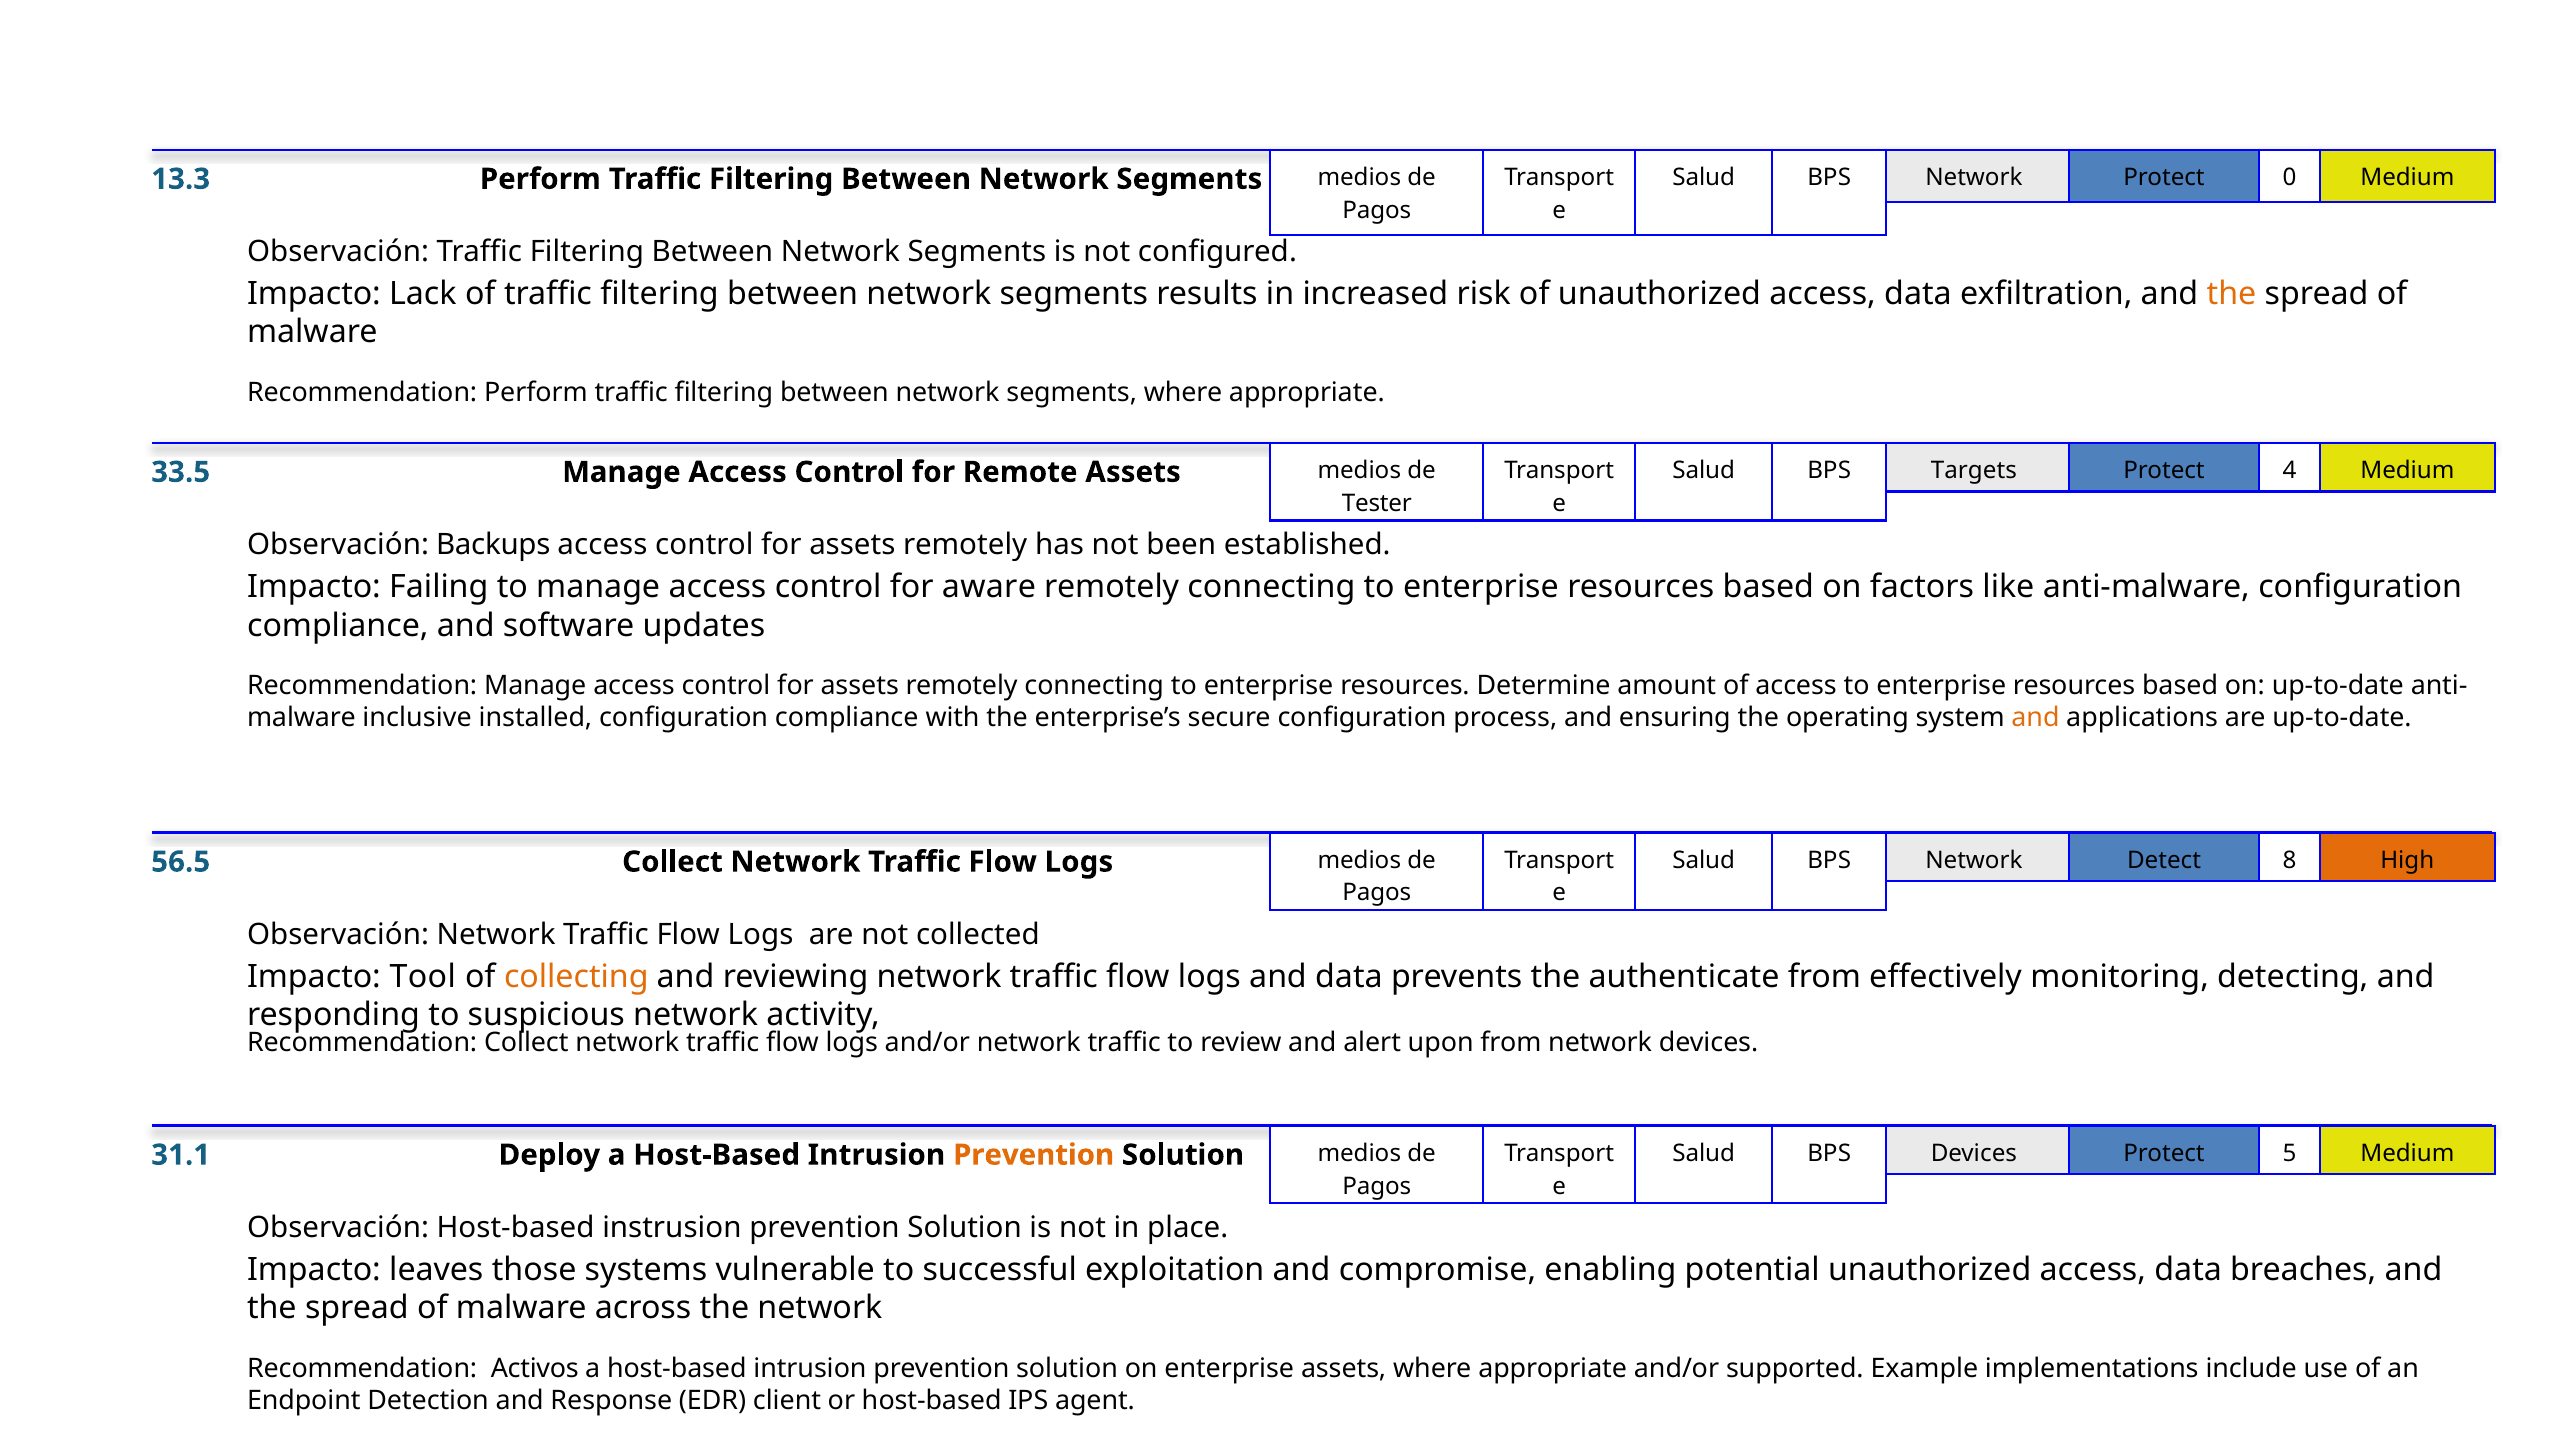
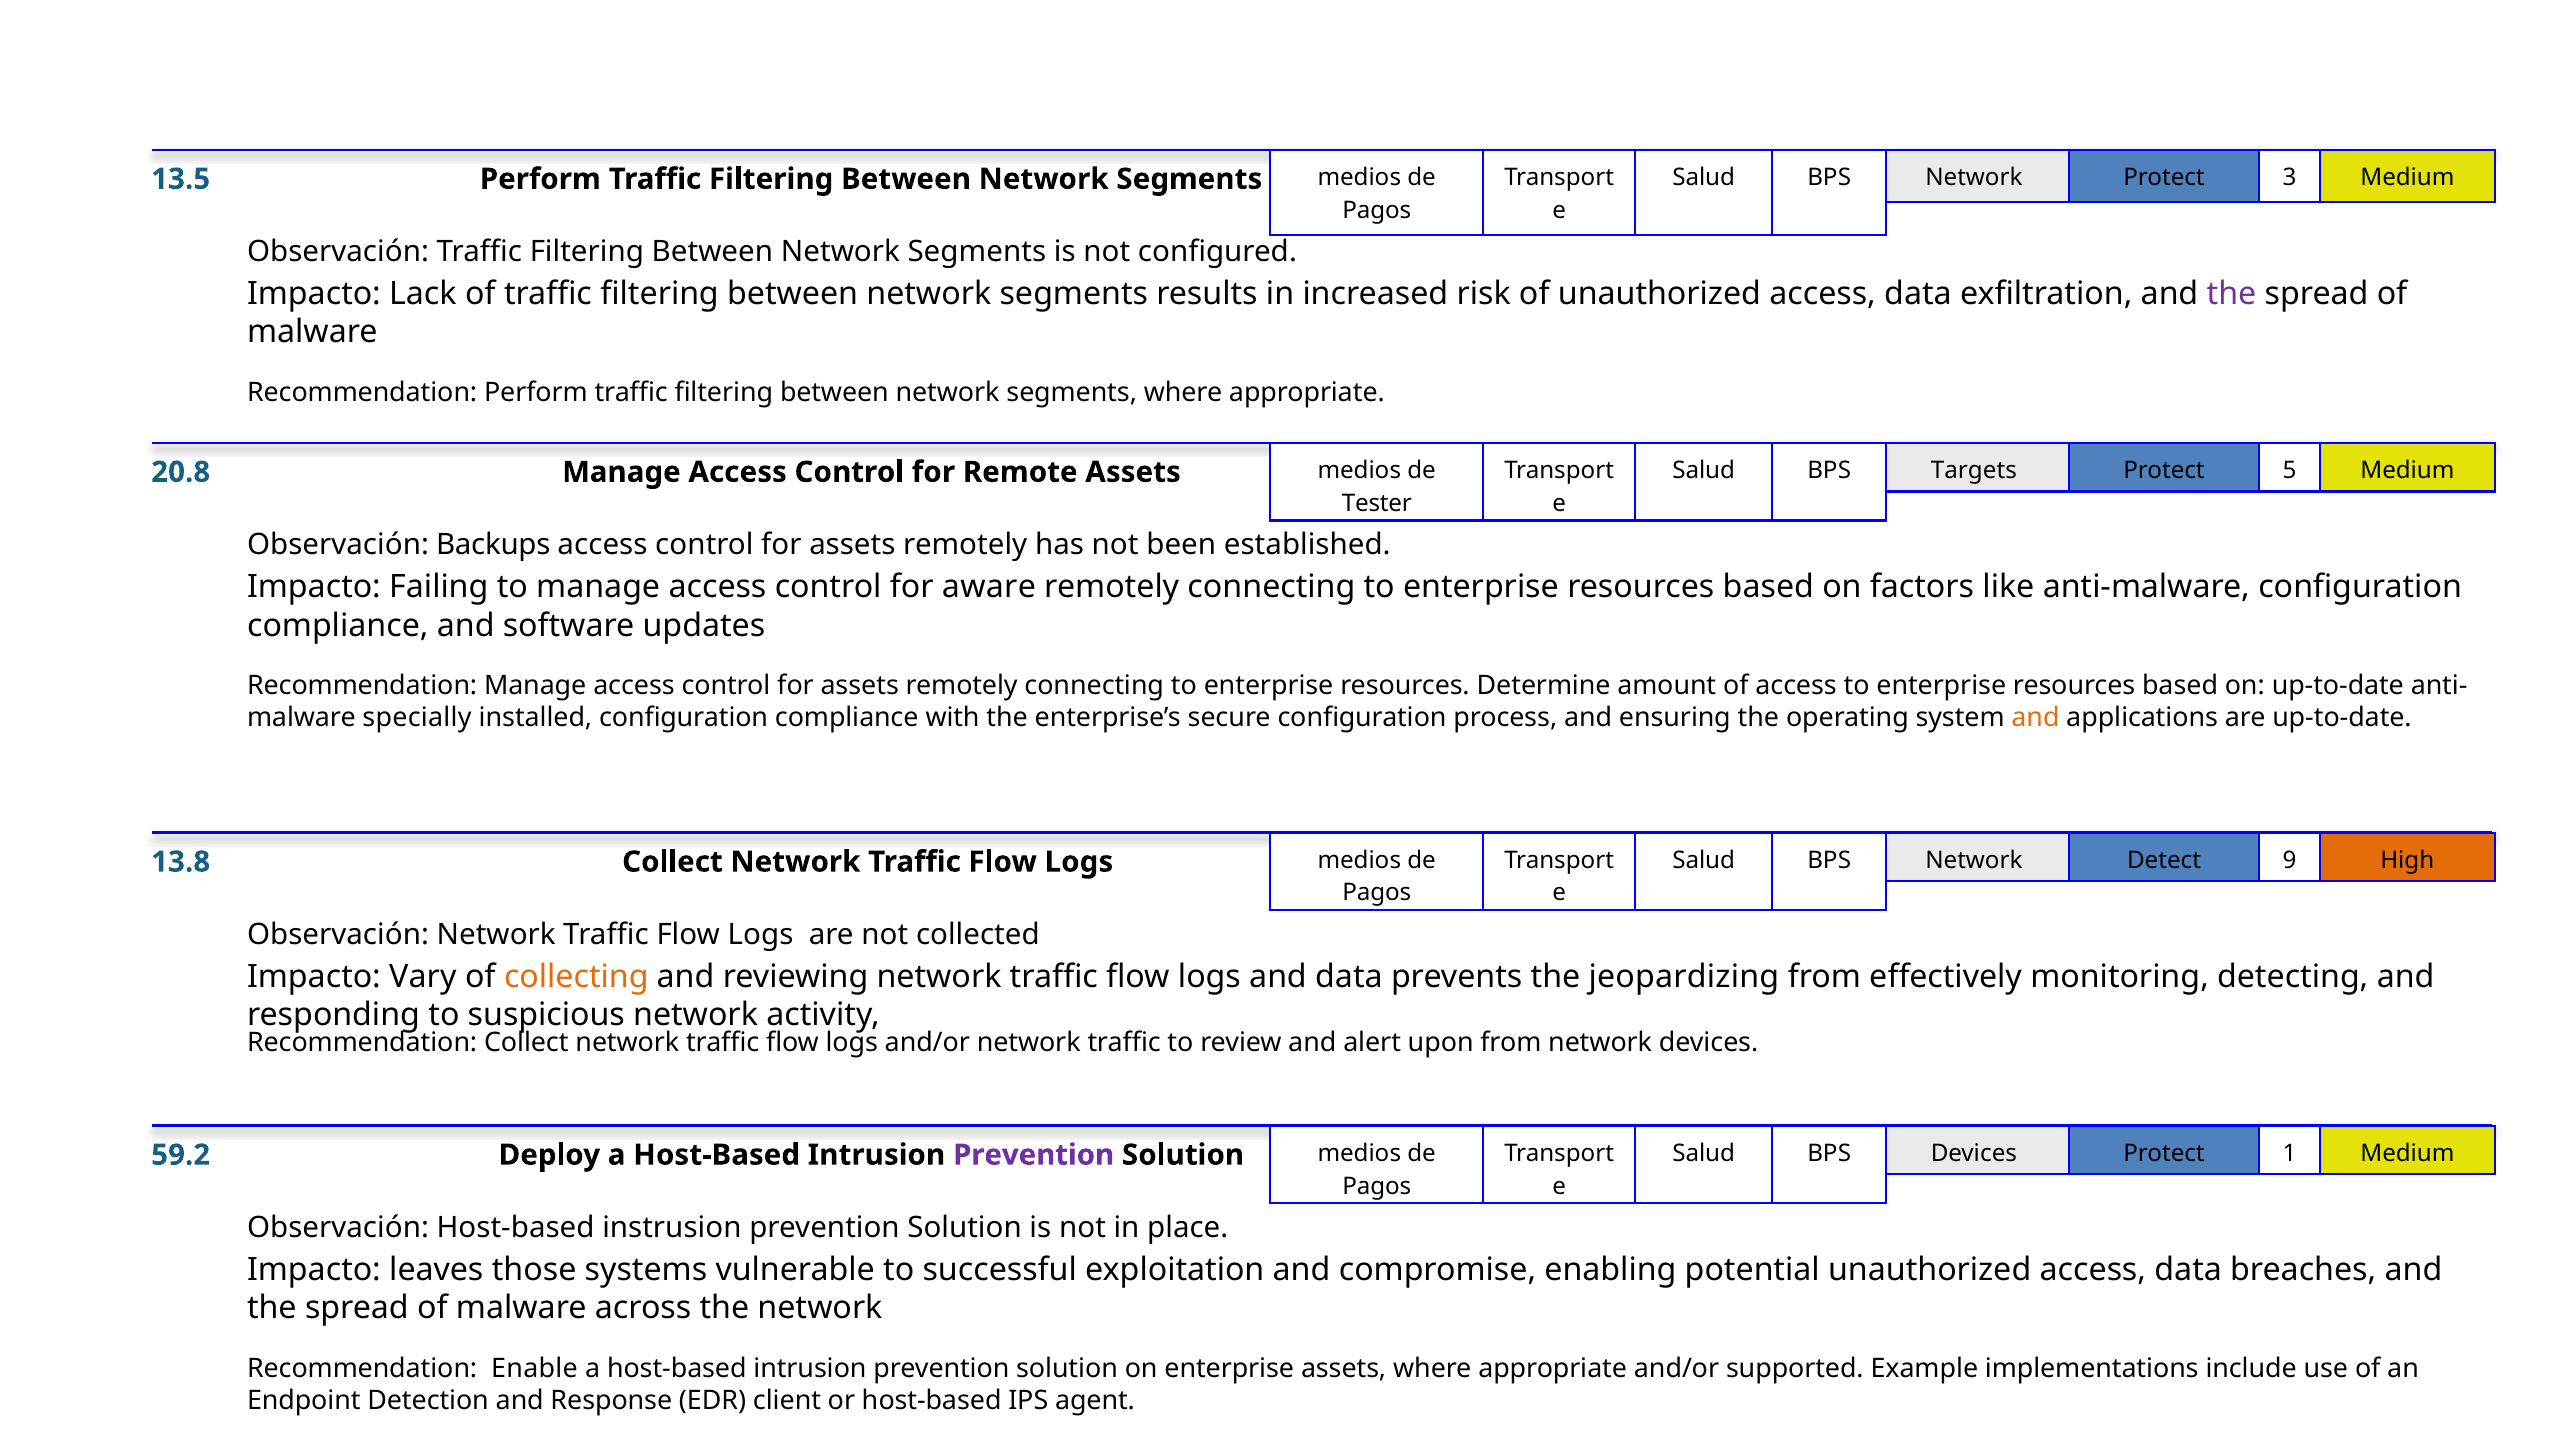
0: 0 -> 3 (2290, 177)
13.3: 13.3 -> 13.5 (181, 179)
the colour: orange -> purple (2232, 294)
4: 4 -> 5 (2290, 470)
33.5: 33.5 -> 20.8 (181, 472)
inclusive: inclusive -> specially (417, 718)
8: 8 -> 9 (2290, 860)
56.5: 56.5 -> 13.8 (181, 862)
Tool: Tool -> Vary (423, 976)
authenticate: authenticate -> jeopardizing (1684, 976)
5: 5 -> 1 (2290, 1153)
31.1: 31.1 -> 59.2 (181, 1155)
Prevention colour: orange -> purple (1034, 1155)
Activos: Activos -> Enable (534, 1368)
